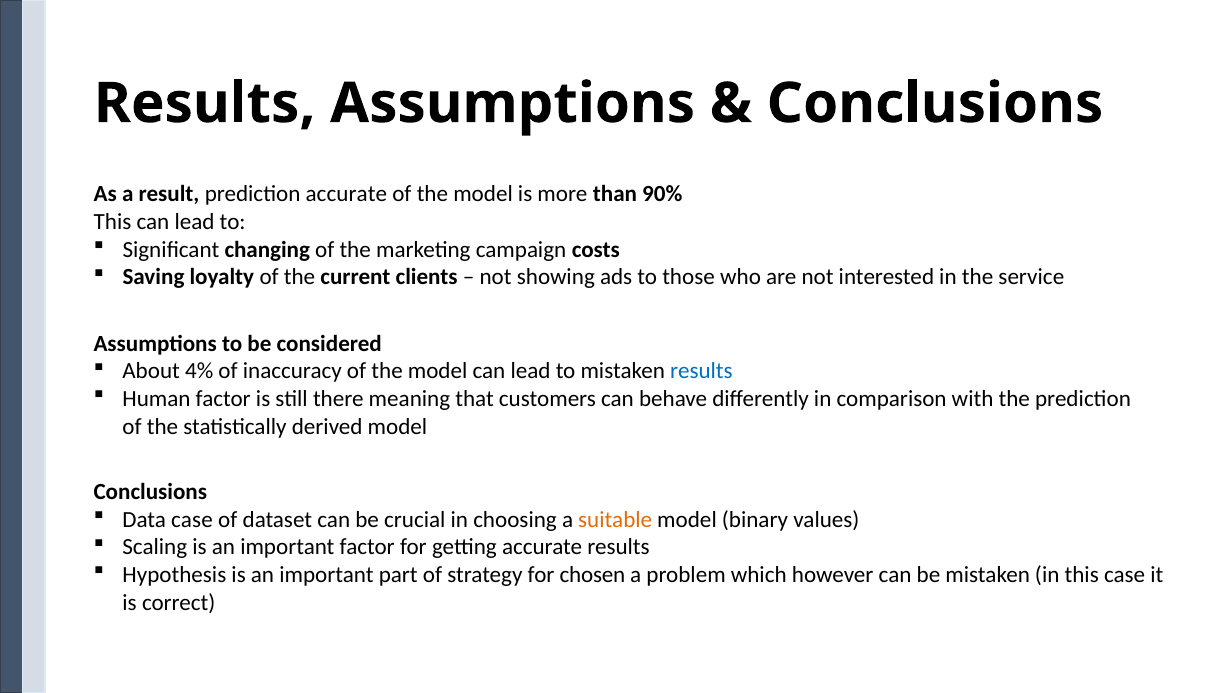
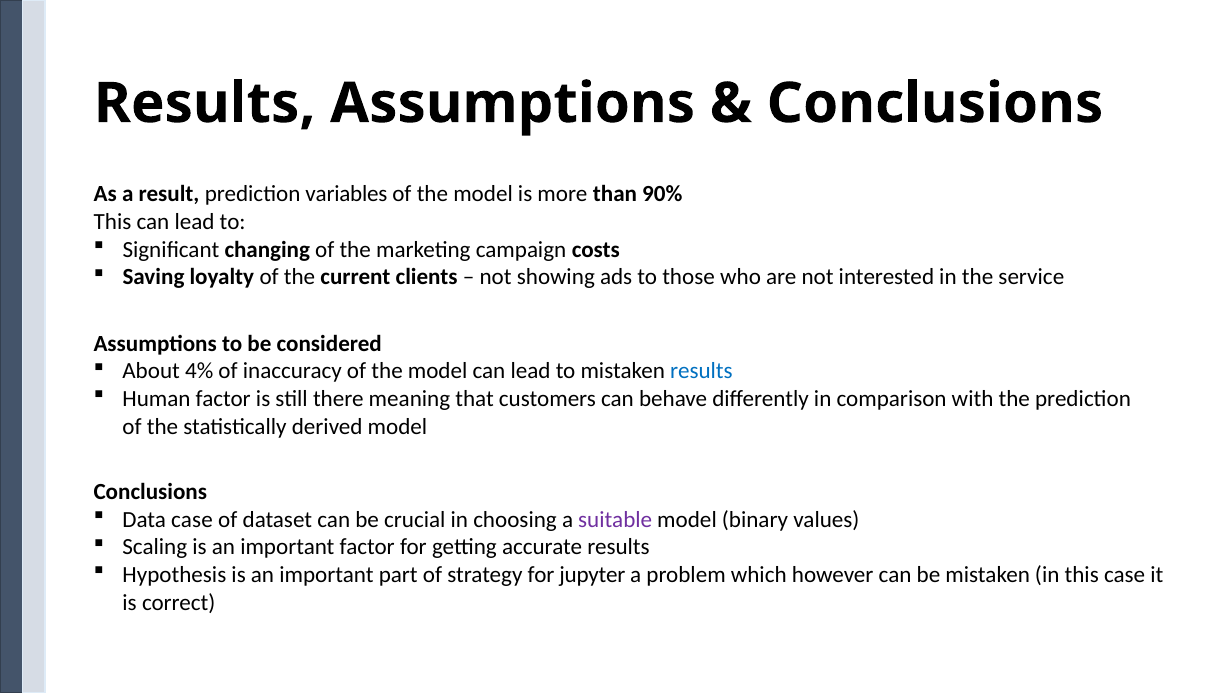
prediction accurate: accurate -> variables (346, 194)
suitable colour: orange -> purple (615, 520)
chosen: chosen -> jupyter (592, 575)
